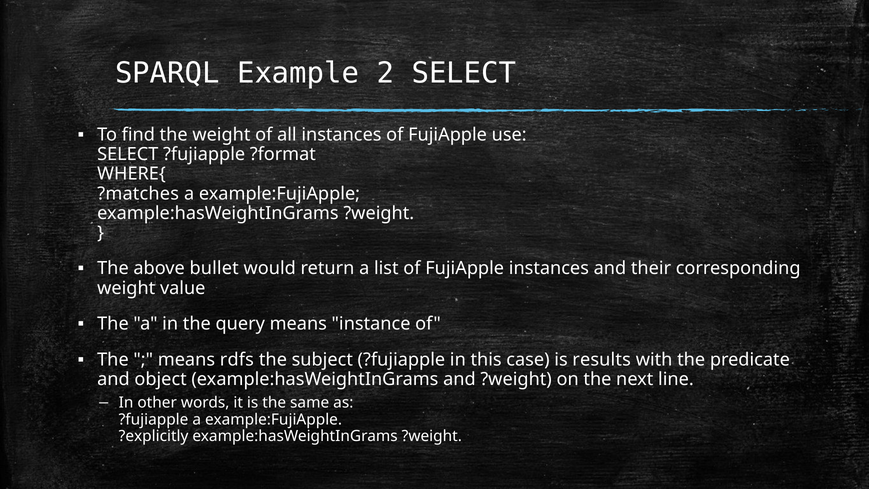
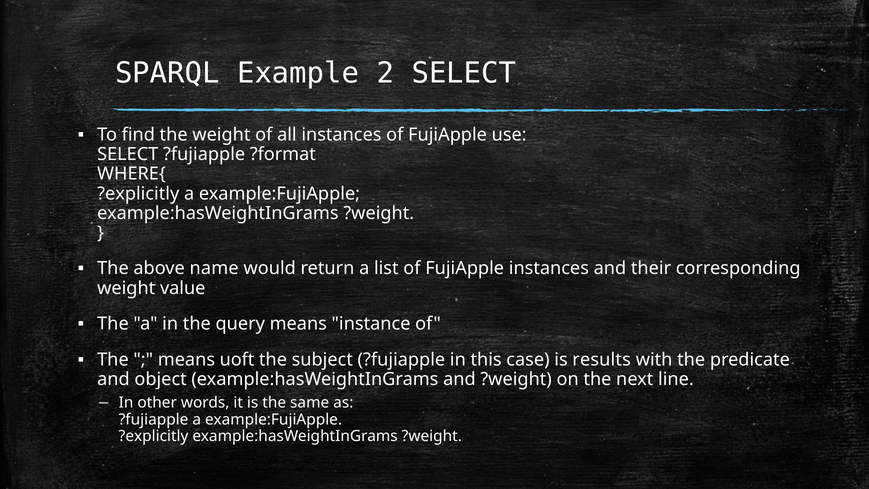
?matches: ?matches -> ?explicitly (138, 193)
bullet: bullet -> name (214, 268)
rdfs: rdfs -> uoft (237, 360)
